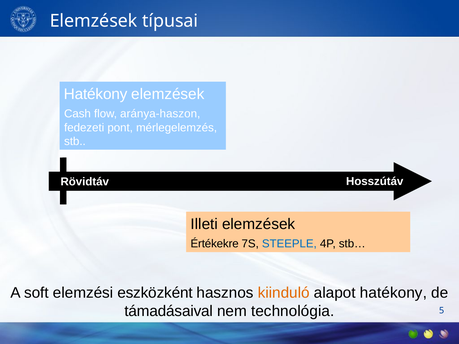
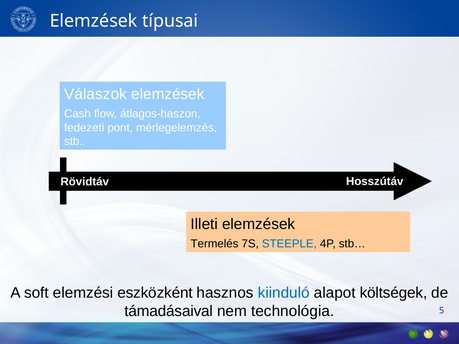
Hatékony: Hatékony -> Válaszok (96, 94)
aránya-haszon: aránya-haszon -> átlagos-haszon (160, 114)
Értékekre: Értékekre -> Termelés (215, 244)
kiinduló colour: orange -> blue (284, 293)
alapot hatékony: hatékony -> költségek (394, 293)
